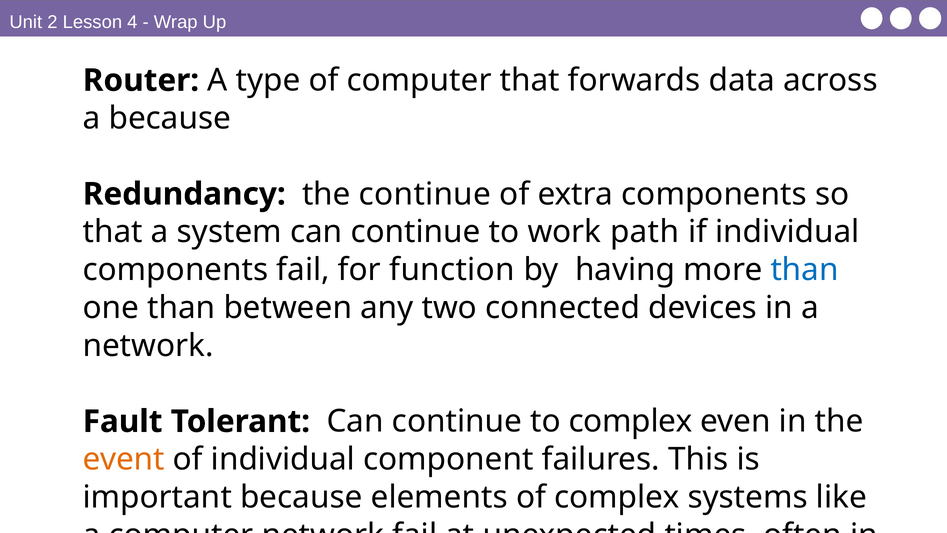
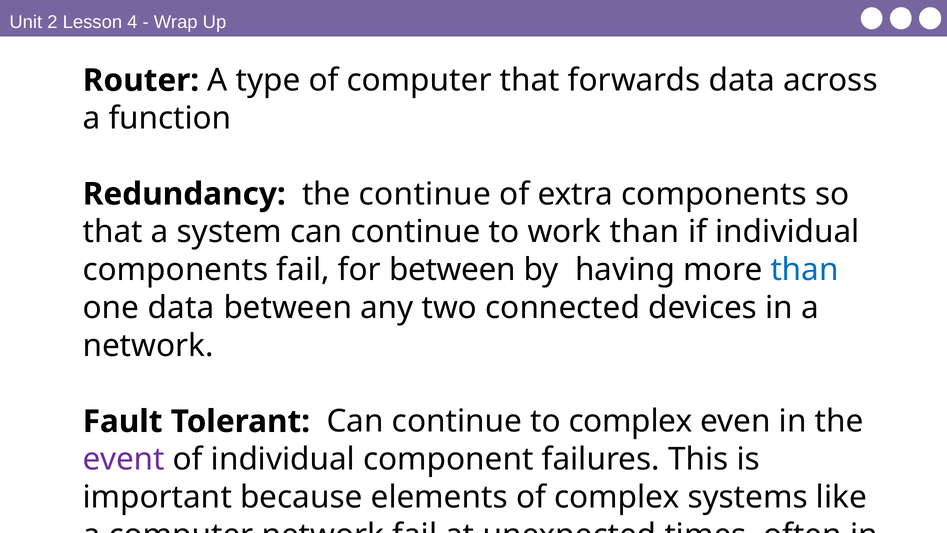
a because: because -> function (170, 118)
work path: path -> than (645, 232)
for function: function -> between (452, 270)
one than: than -> data (181, 308)
event colour: orange -> purple (124, 459)
